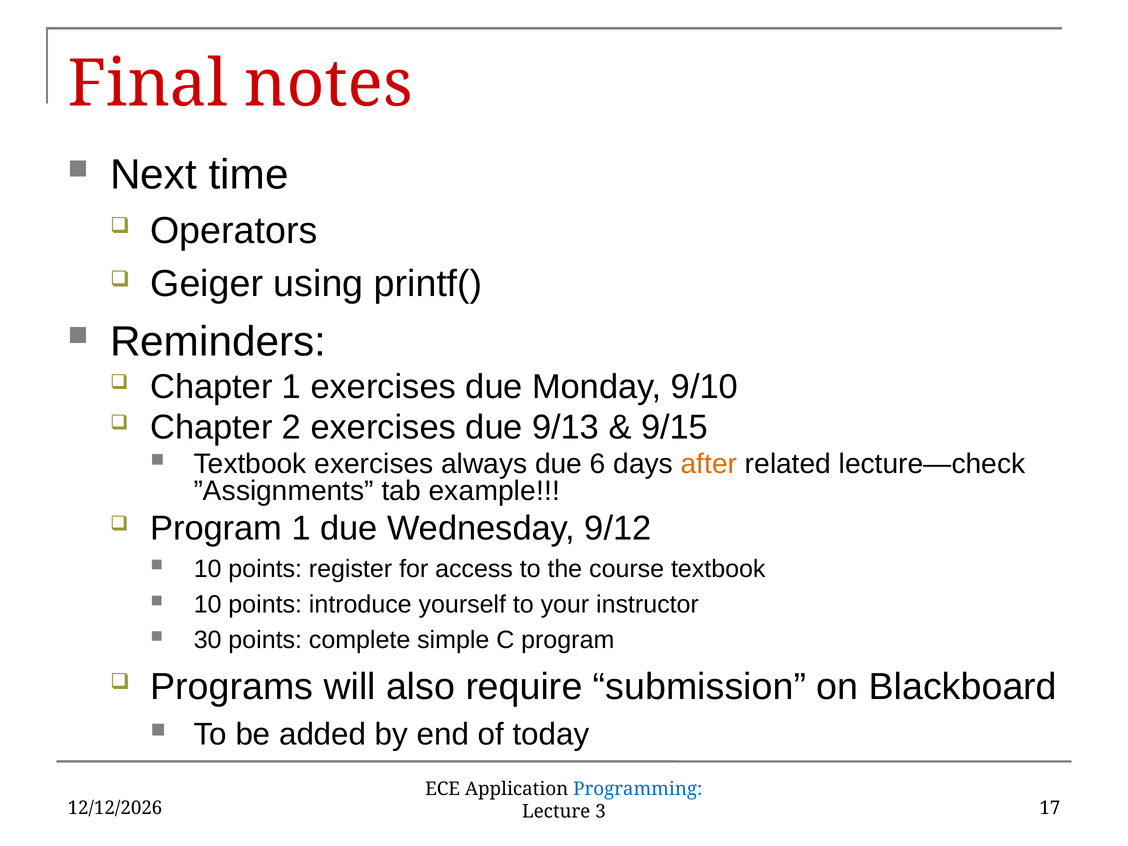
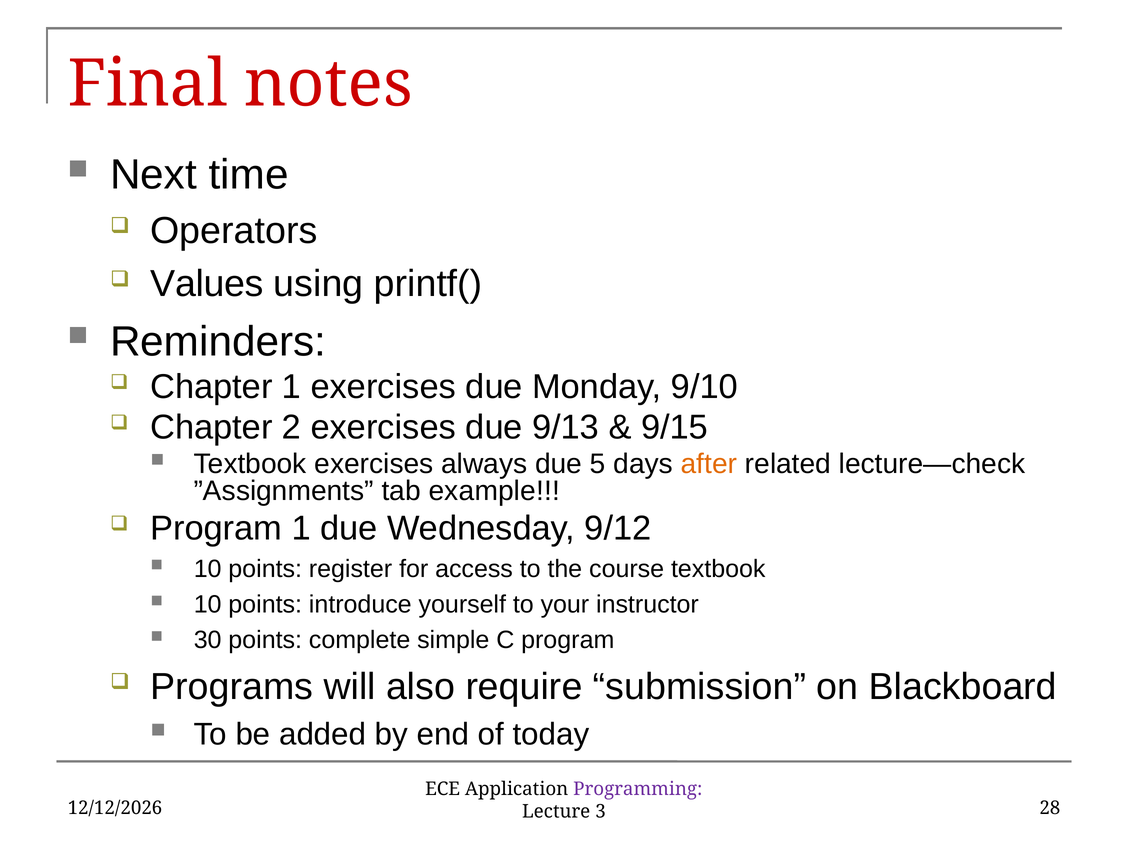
Geiger: Geiger -> Values (207, 284)
6: 6 -> 5 (598, 464)
Programming colour: blue -> purple (638, 789)
17: 17 -> 28 (1050, 808)
